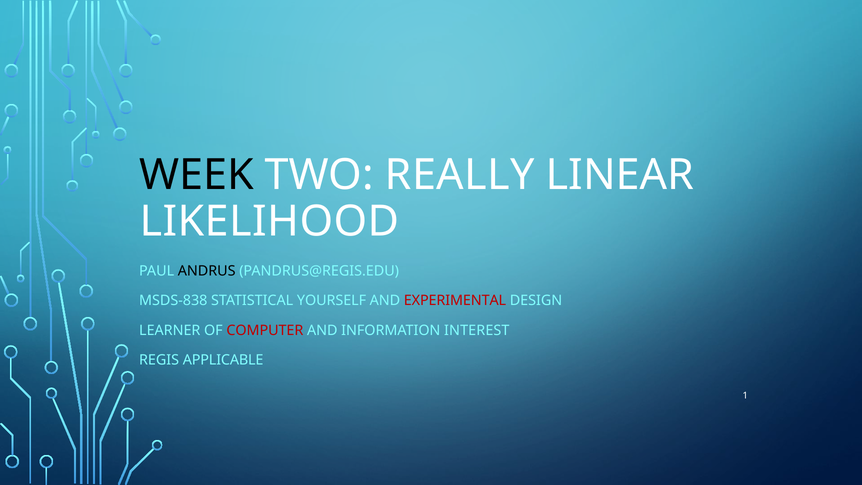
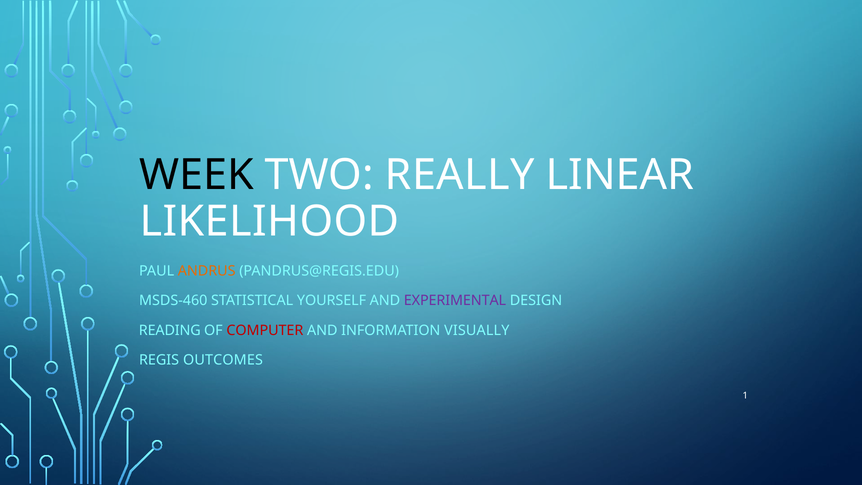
ANDRUS colour: black -> orange (207, 271)
MSDS-838: MSDS-838 -> MSDS-460 (173, 301)
EXPERIMENTAL colour: red -> purple (455, 301)
LEARNER: LEARNER -> READING (170, 330)
INTEREST: INTEREST -> VISUALLY (477, 330)
APPLICABLE: APPLICABLE -> OUTCOMES (223, 360)
